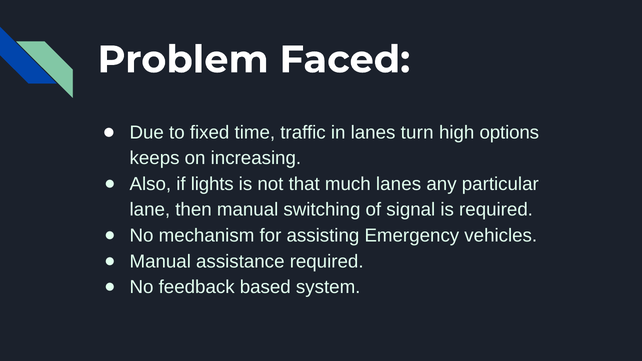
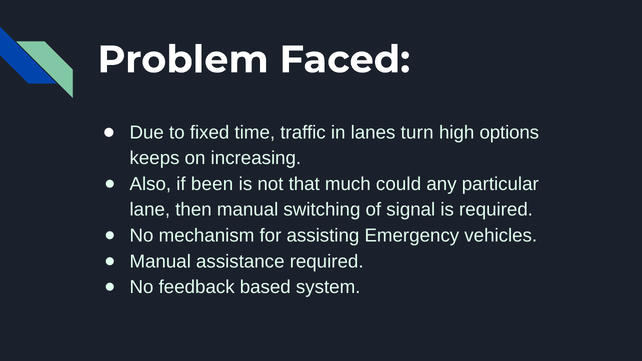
lights: lights -> been (212, 184)
much lanes: lanes -> could (399, 184)
